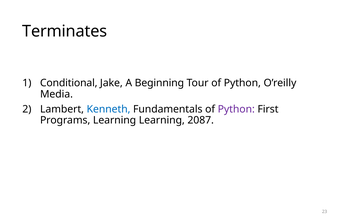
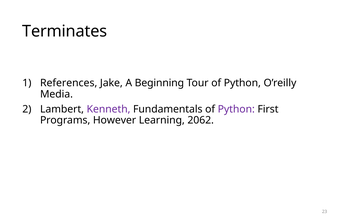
Conditional: Conditional -> References (69, 83)
Kenneth colour: blue -> purple (109, 109)
Programs Learning: Learning -> However (115, 120)
2087: 2087 -> 2062 (201, 120)
